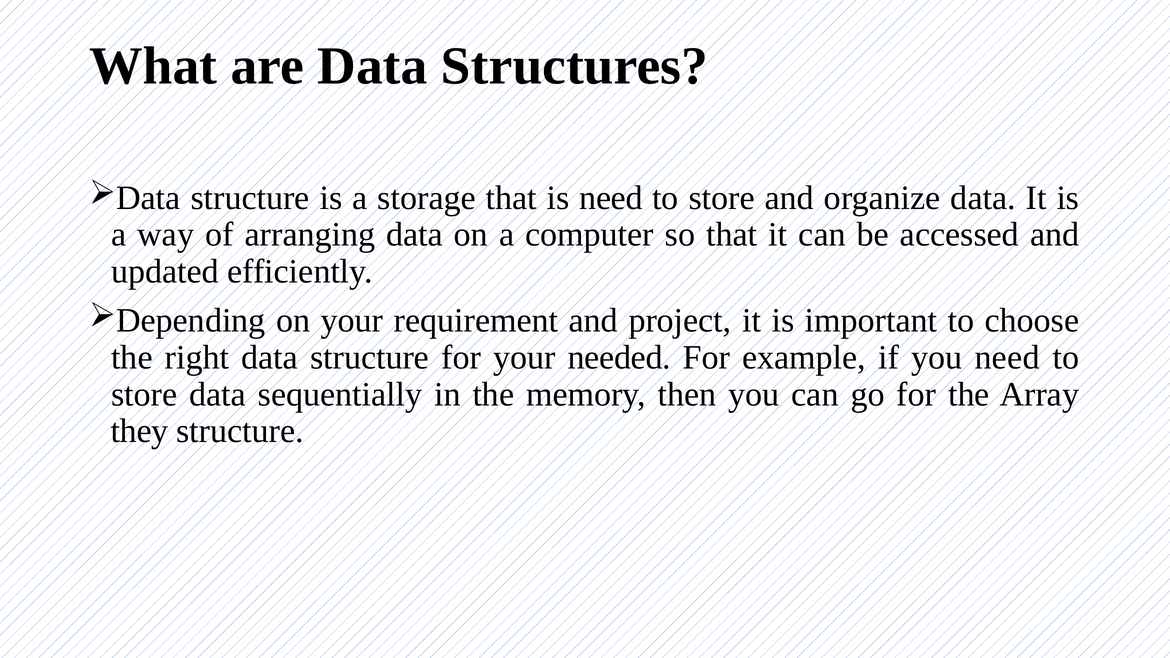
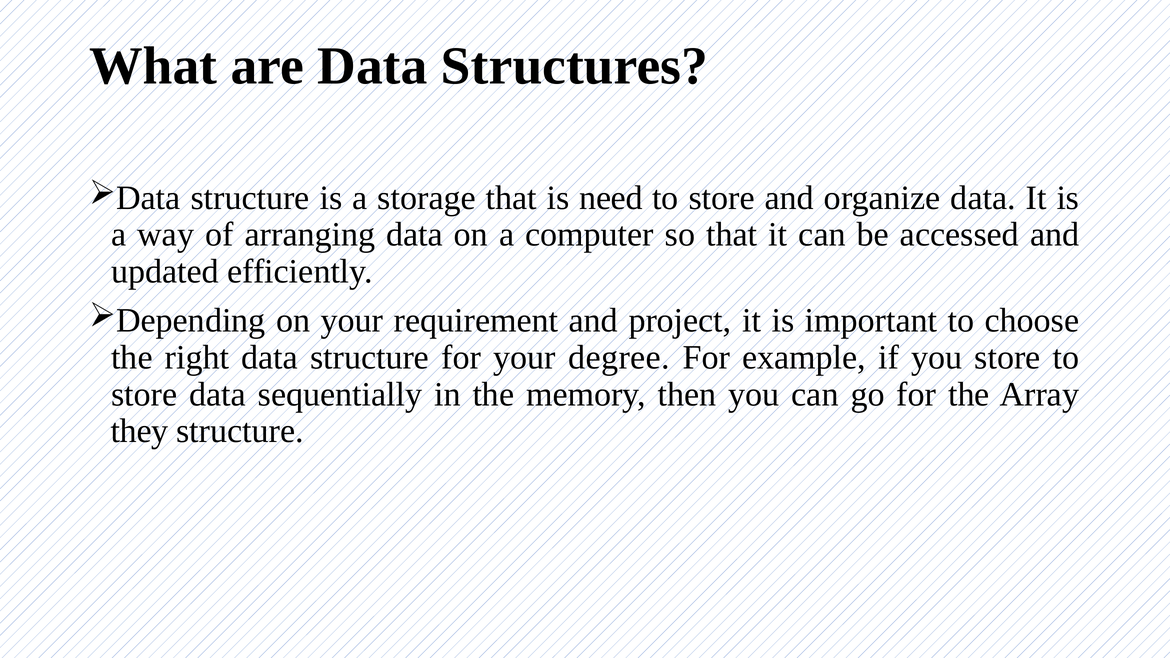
needed: needed -> degree (619, 357)
you need: need -> store (1007, 357)
